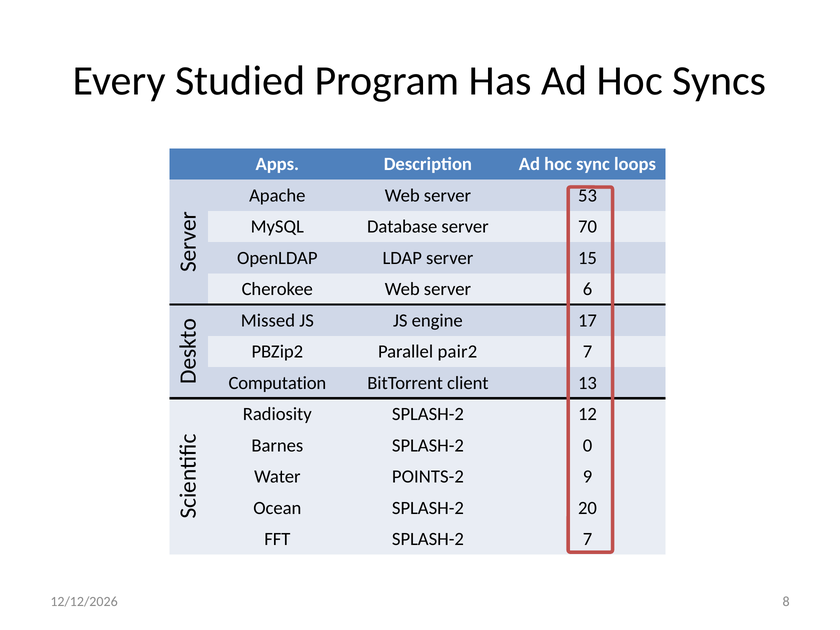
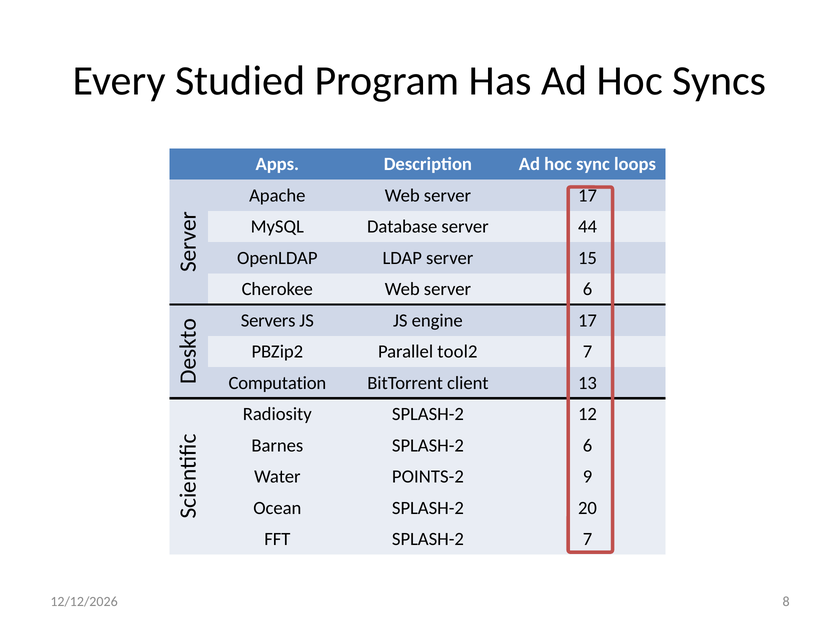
server 53: 53 -> 17 (588, 195)
70: 70 -> 44 (588, 227)
Missed: Missed -> Servers (268, 320)
pair2: pair2 -> tool2 (457, 352)
SPLASH-2 0: 0 -> 6 (588, 445)
